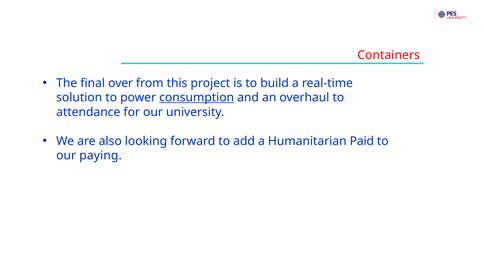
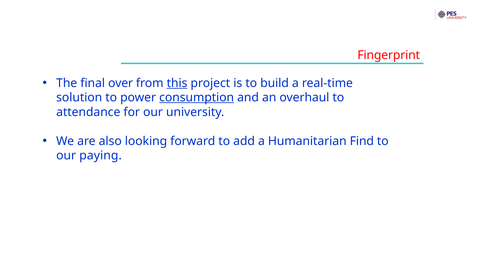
Containers: Containers -> Fingerprint (389, 55)
this underline: none -> present (177, 83)
Paid: Paid -> Find (362, 141)
